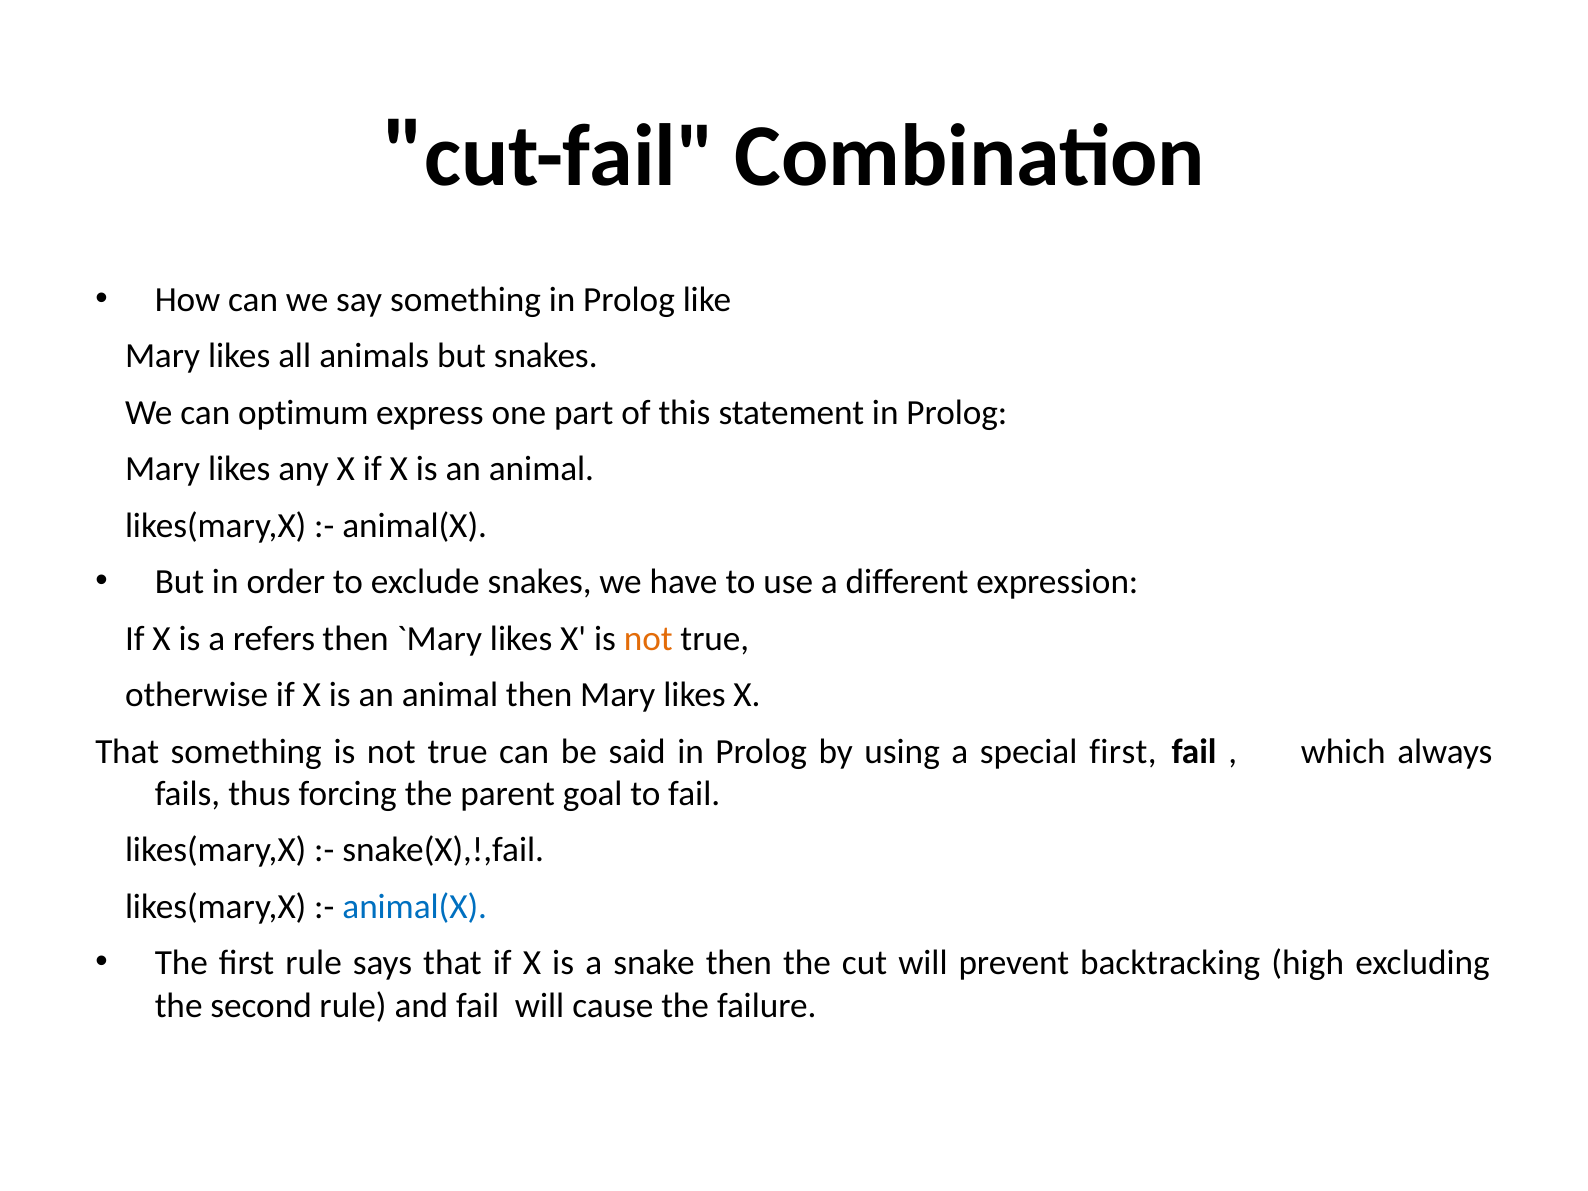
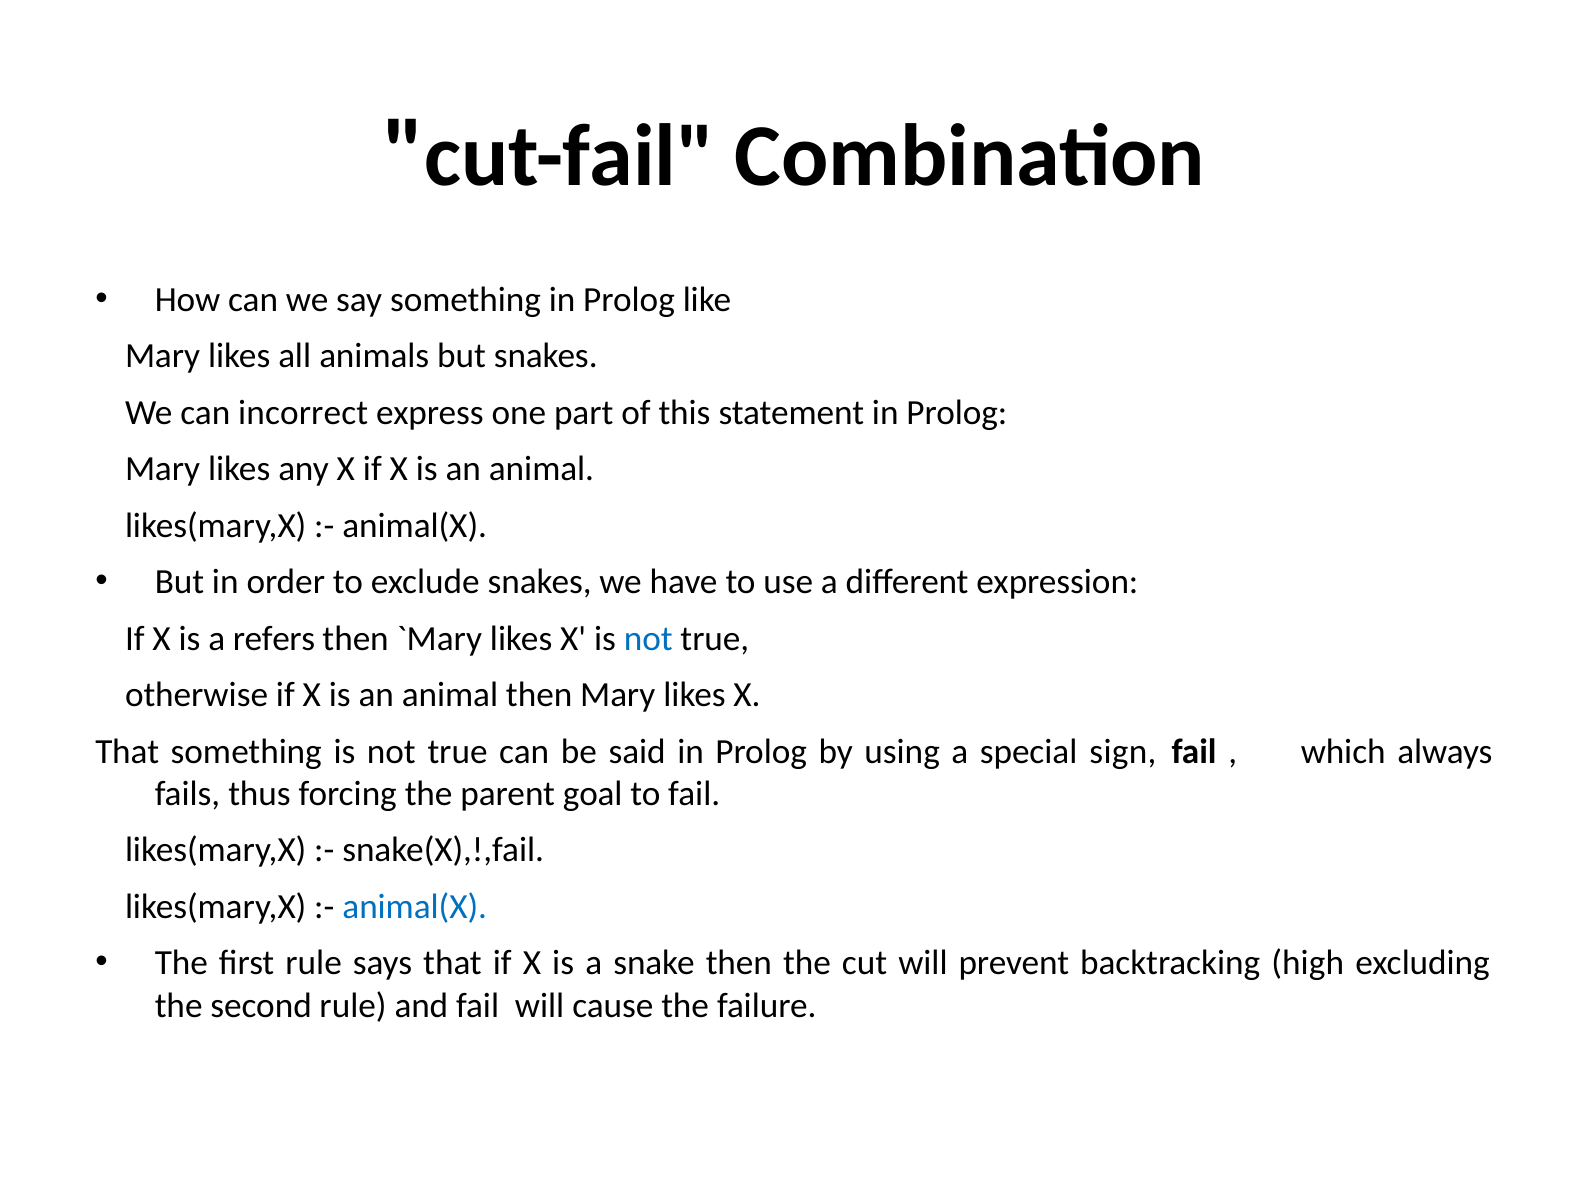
optimum: optimum -> incorrect (303, 413)
not colour: orange -> blue (648, 639)
special first: first -> sign (1123, 751)
